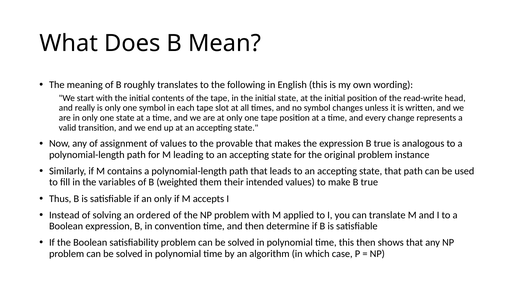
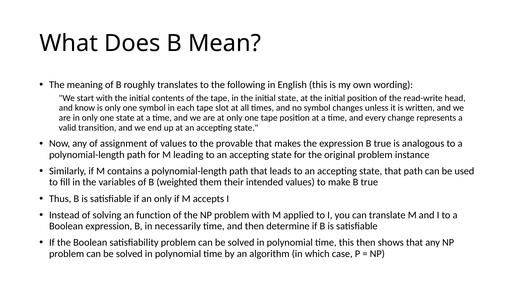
really: really -> know (85, 108)
ordered: ordered -> function (154, 215)
convention: convention -> necessarily (178, 226)
